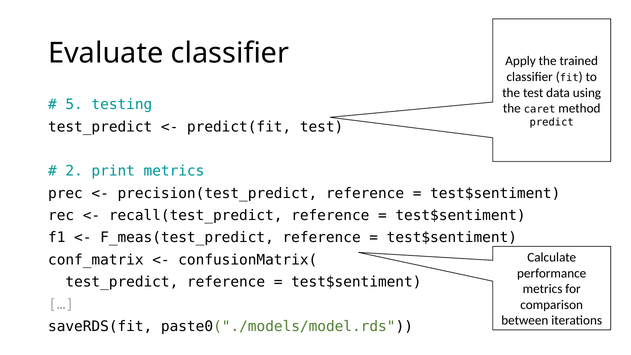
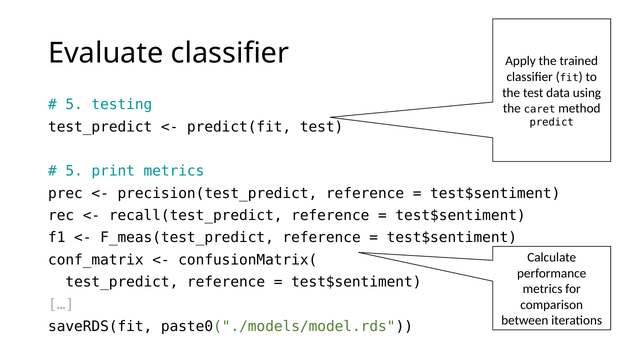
2: 2 -> 5 (74, 171)
